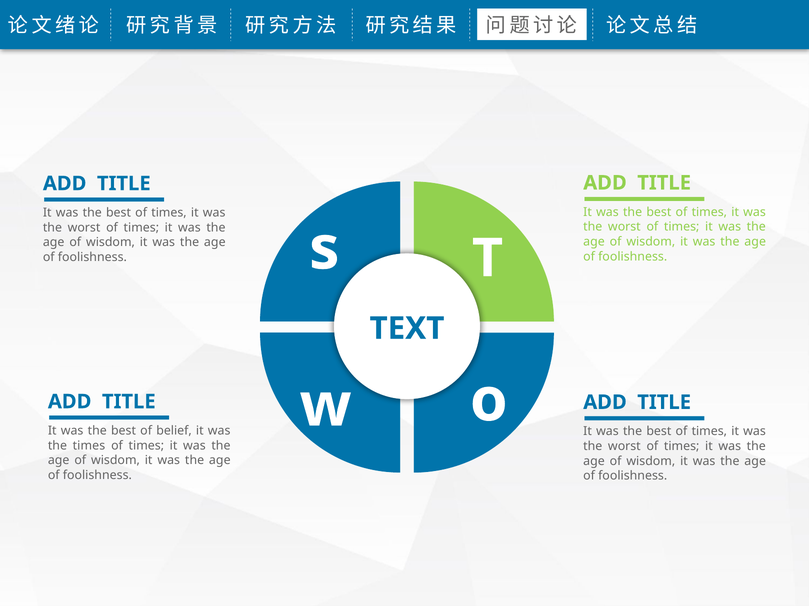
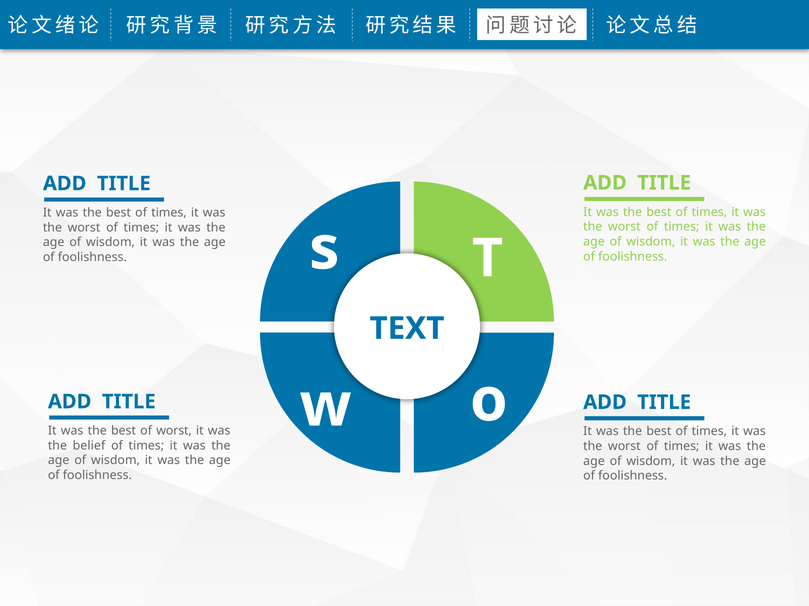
of belief: belief -> worst (174, 431)
the times: times -> belief (89, 446)
